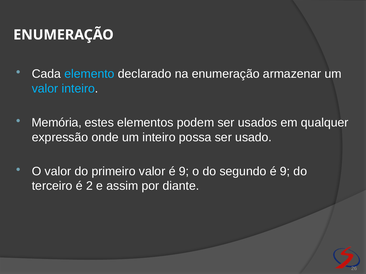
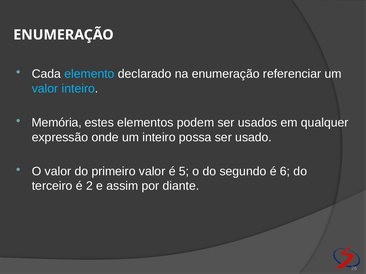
armazenar: armazenar -> referenciar (292, 74)
valor é 9: 9 -> 5 (184, 172)
segundo é 9: 9 -> 6 (285, 172)
